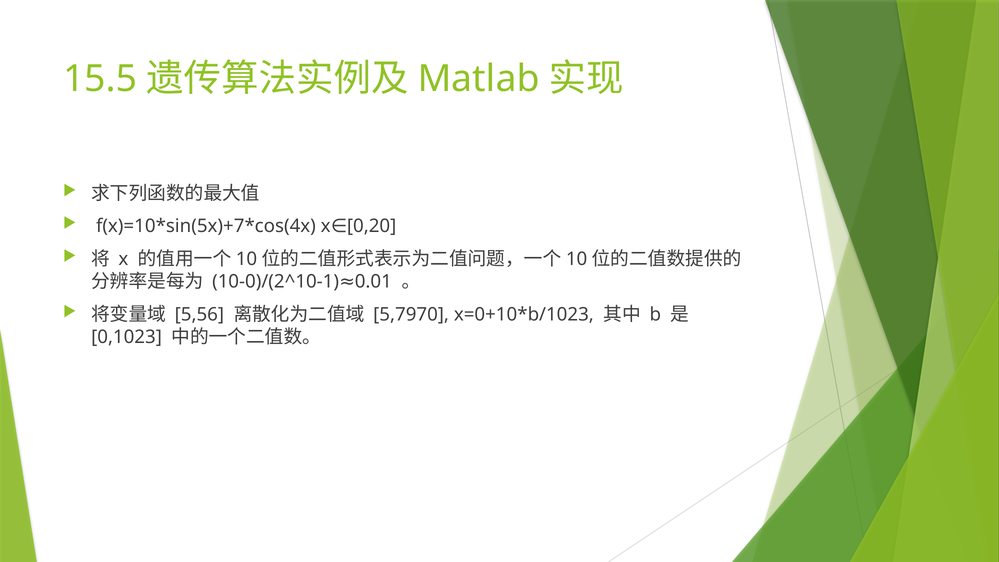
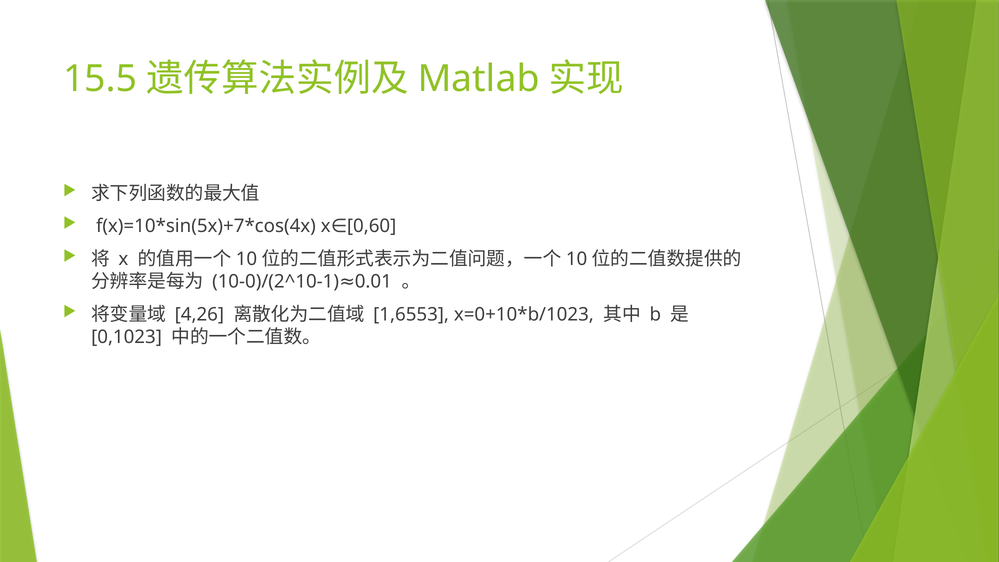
0,20: 0,20 -> 0,60 (372, 226)
5,56: 5,56 -> 4,26 (199, 314)
5,7970: 5,7970 -> 1,6553 (411, 314)
